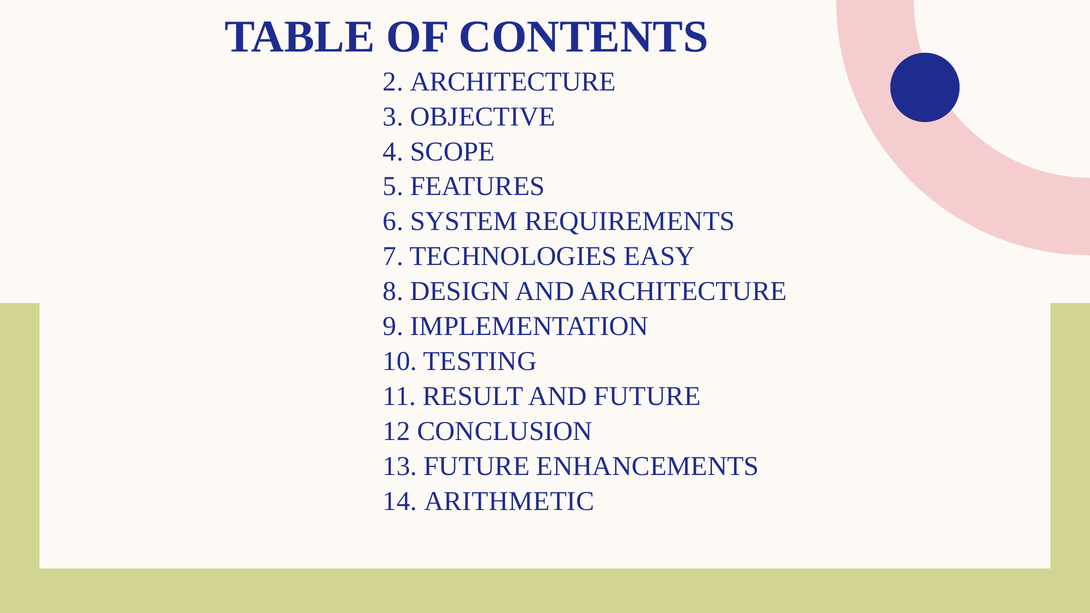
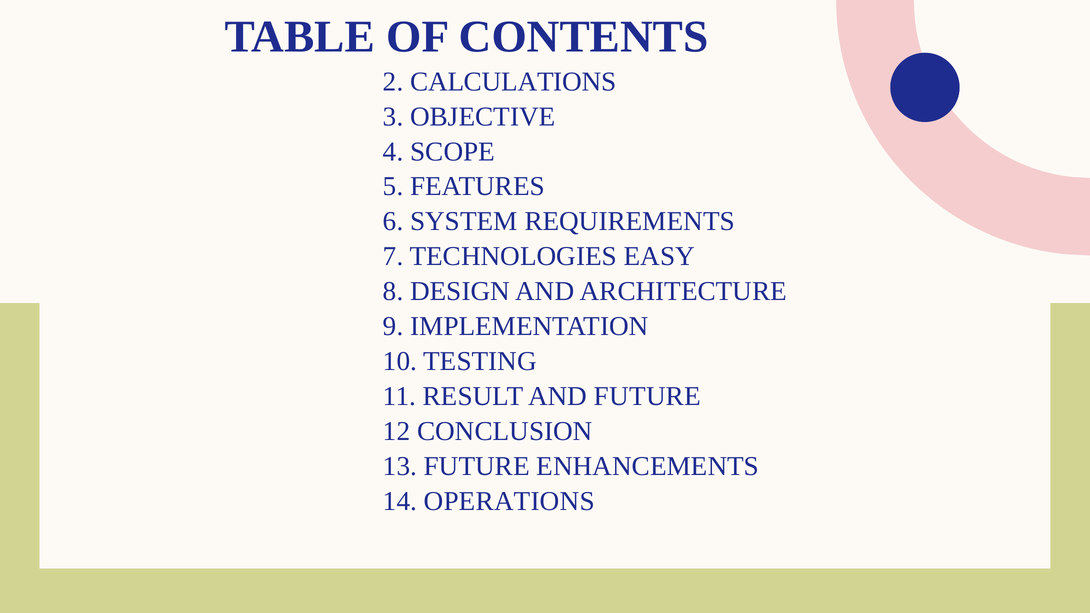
2 ARCHITECTURE: ARCHITECTURE -> CALCULATIONS (513, 82)
ARITHMETIC: ARITHMETIC -> OPERATIONS (509, 501)
